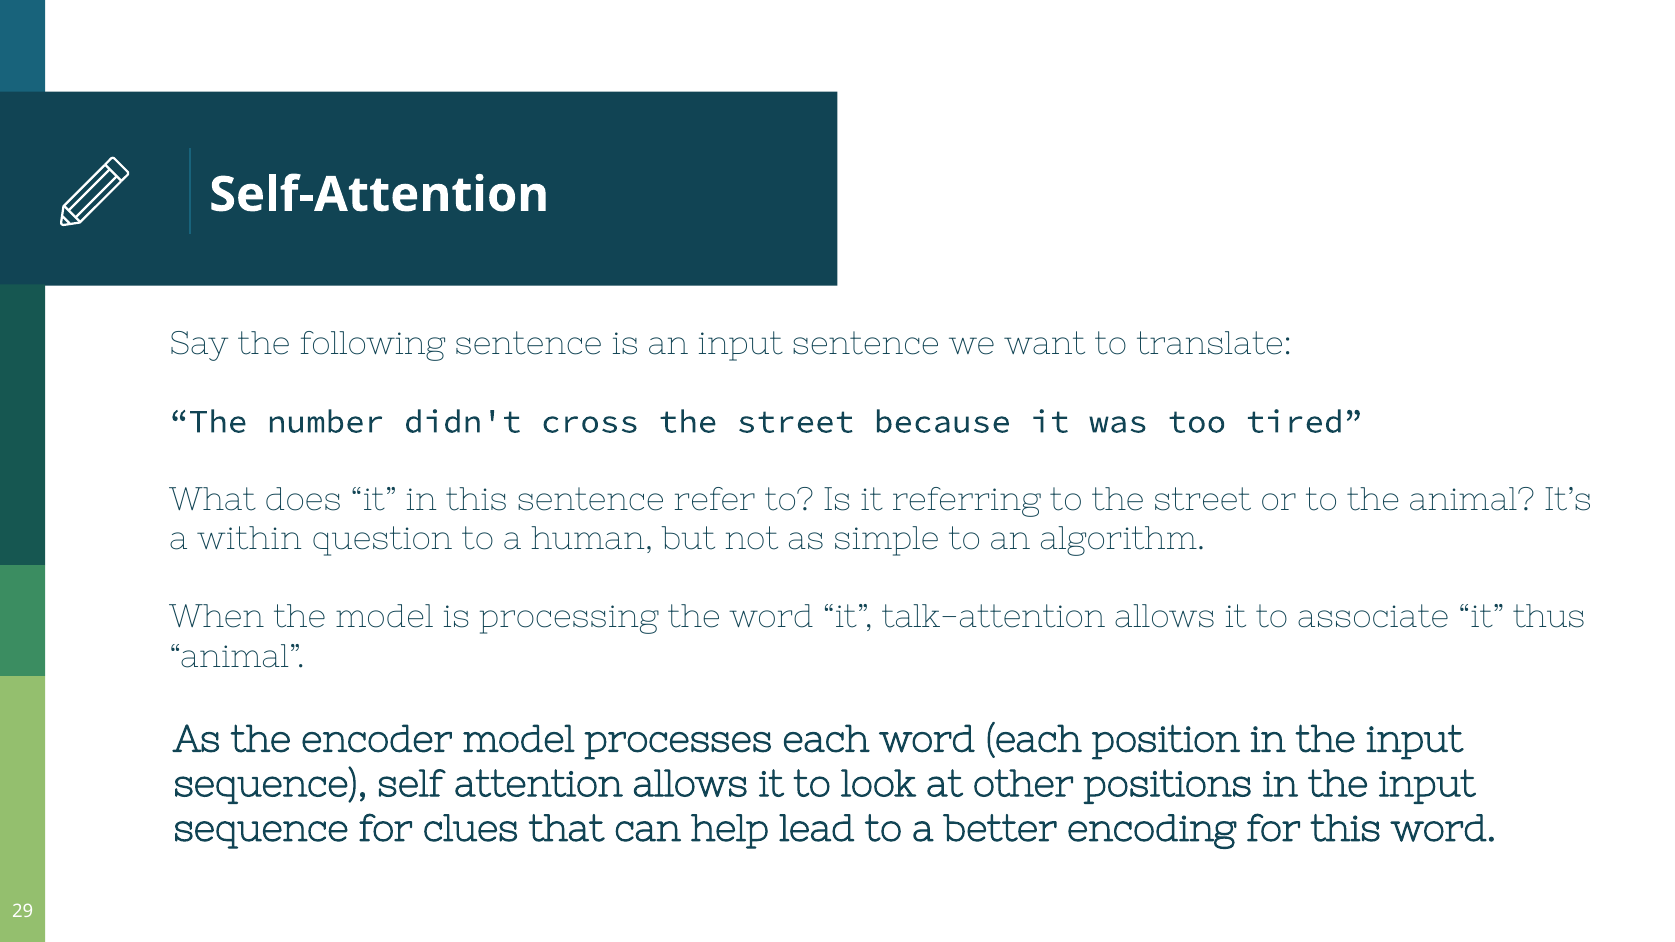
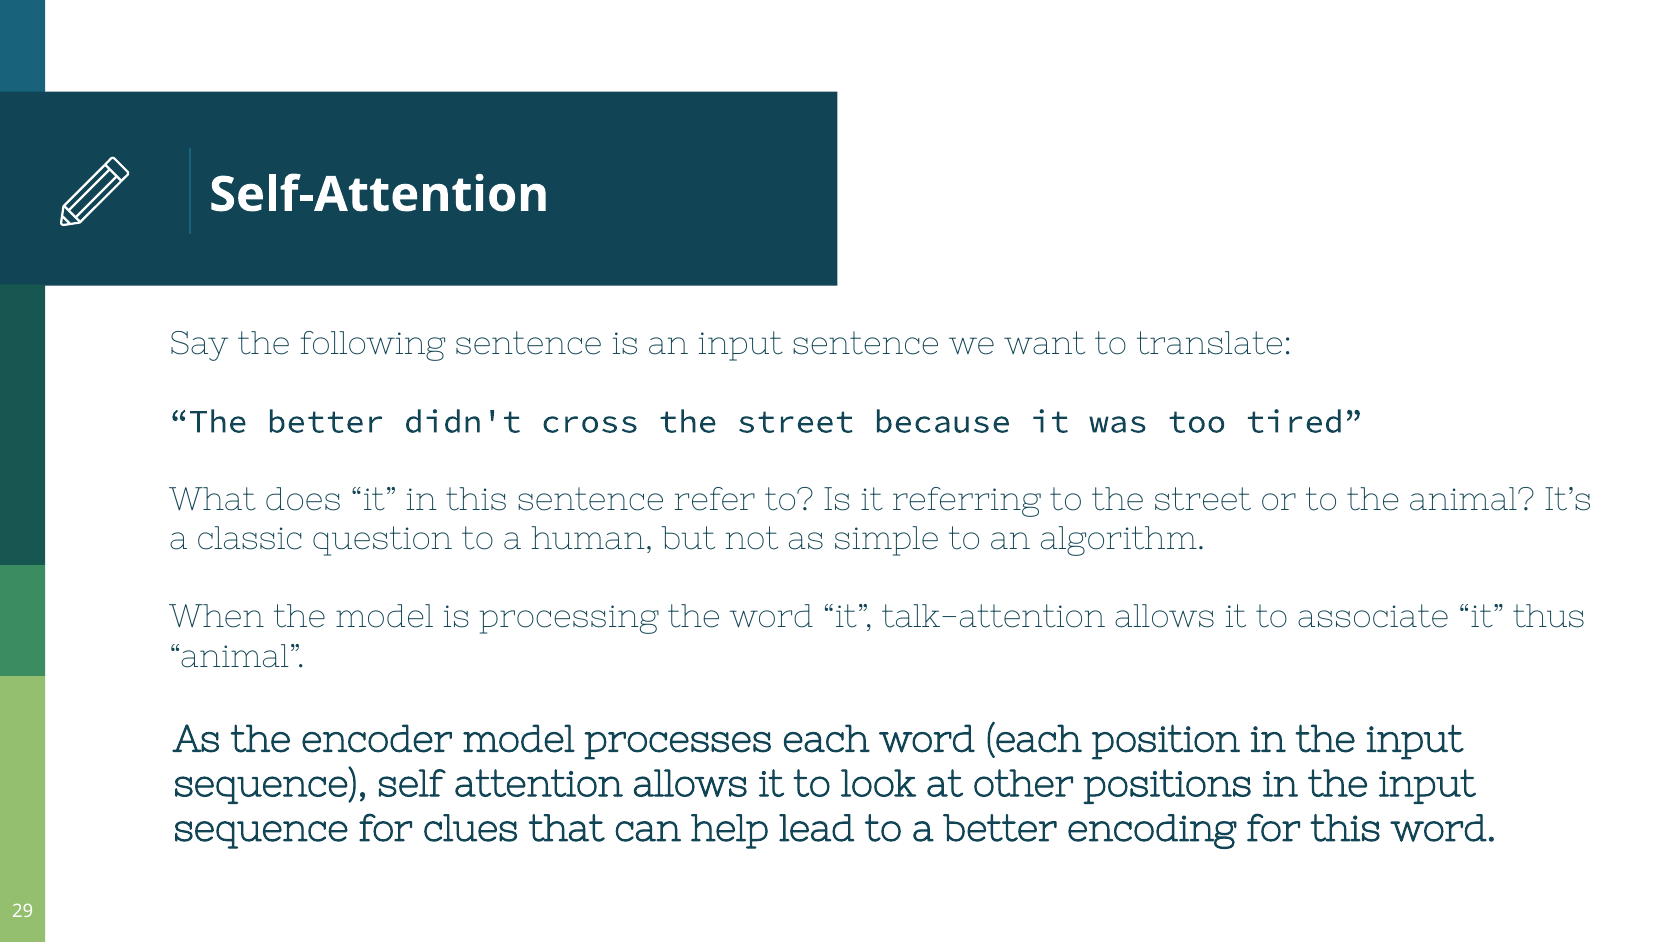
The number: number -> better (326, 422)
within: within -> classic (250, 539)
